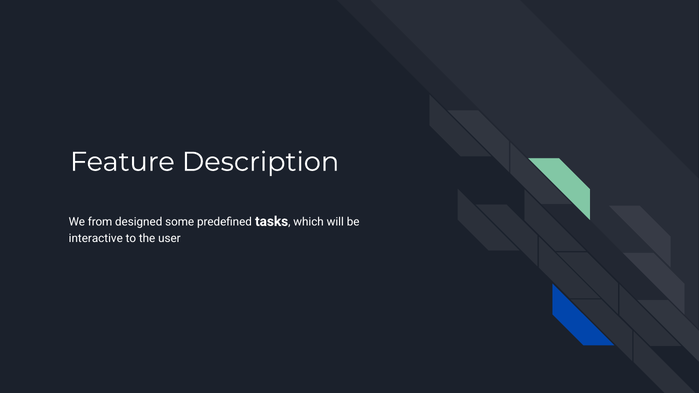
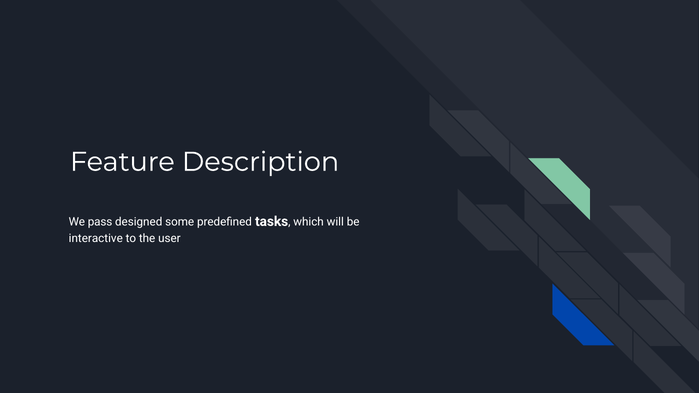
from: from -> pass (100, 222)
